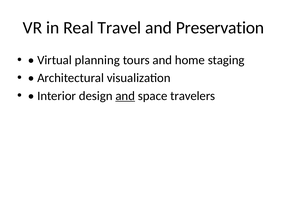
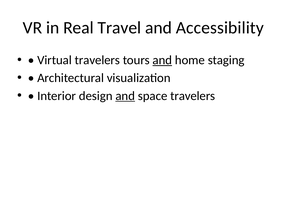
Preservation: Preservation -> Accessibility (220, 28)
Virtual planning: planning -> travelers (97, 60)
and underline: none -> present (162, 60)
